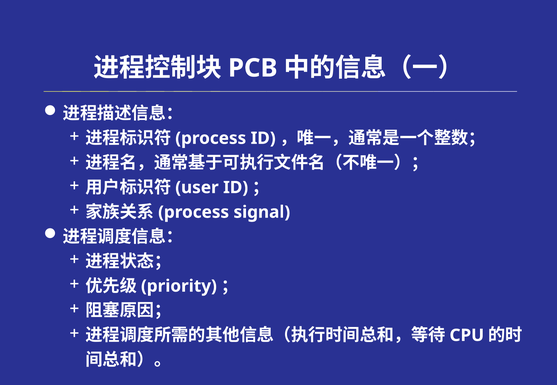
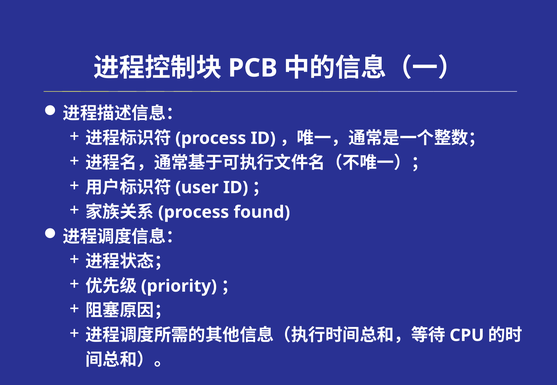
signal: signal -> found (262, 212)
